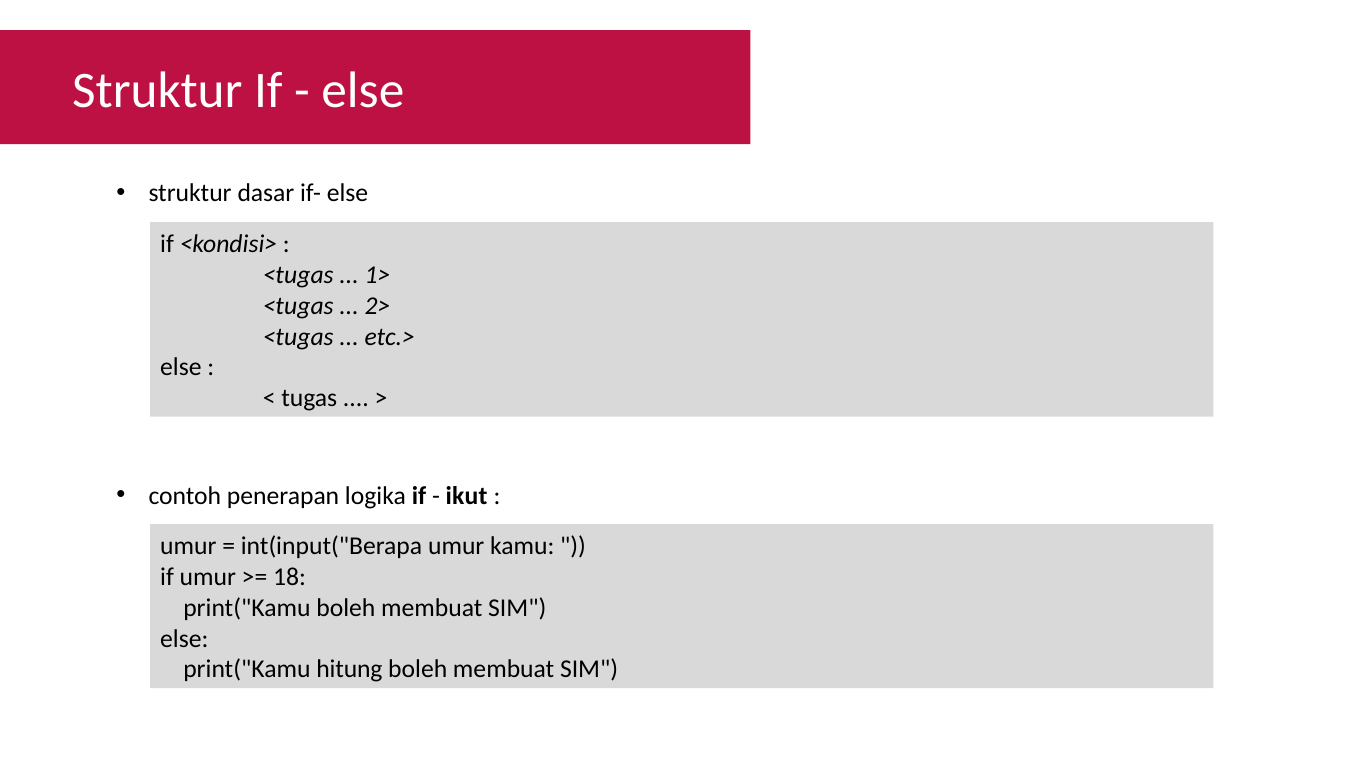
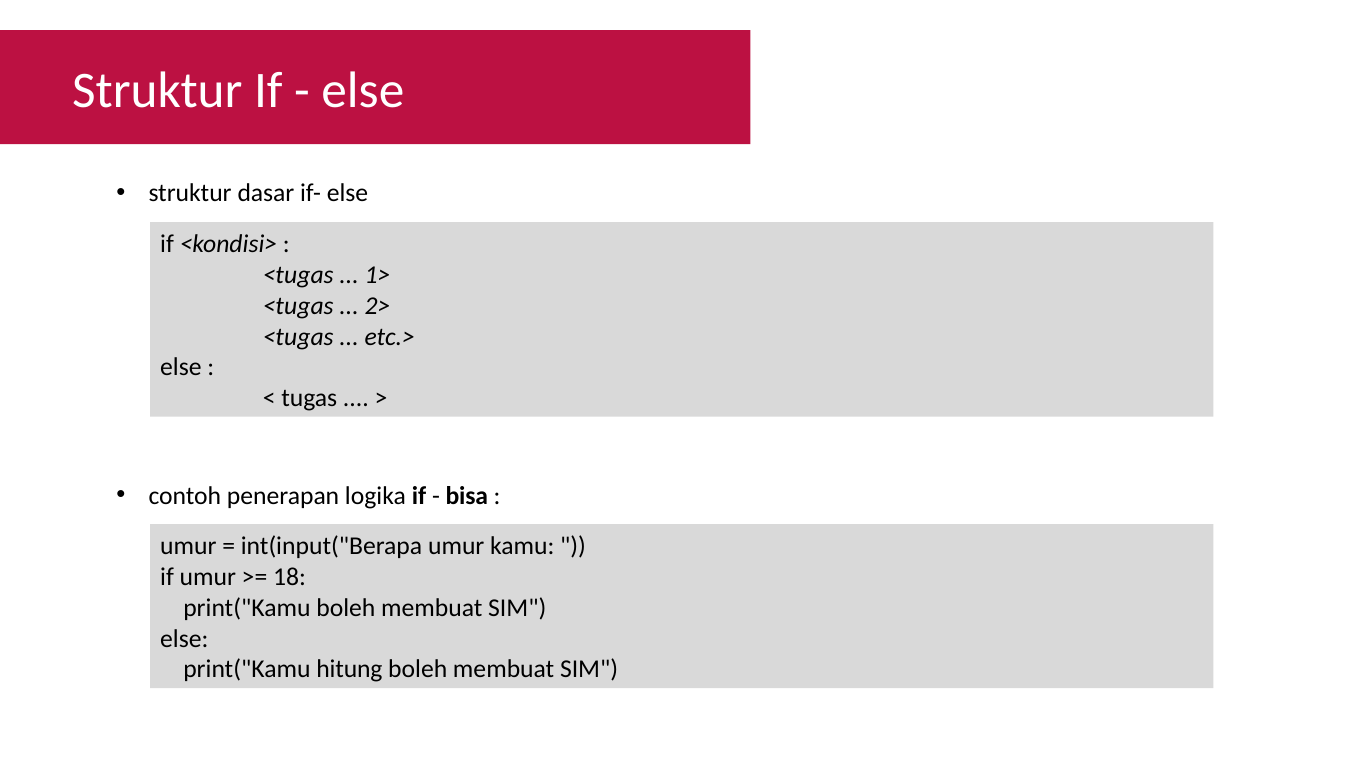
ikut: ikut -> bisa (467, 496)
